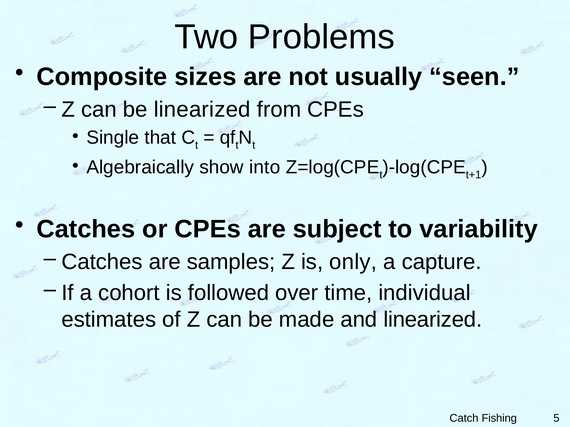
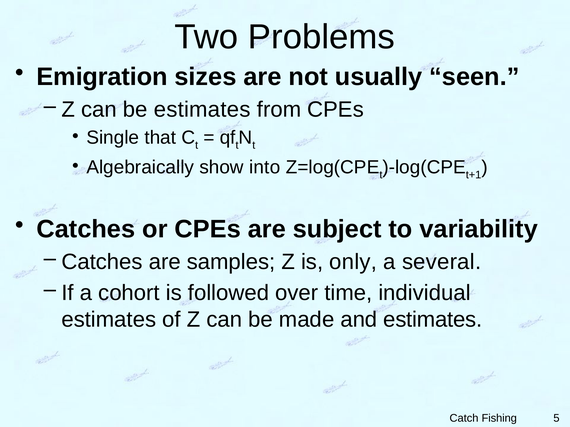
Composite: Composite -> Emigration (102, 77)
be linearized: linearized -> estimates (202, 110)
capture: capture -> several (442, 262)
and linearized: linearized -> estimates (433, 320)
